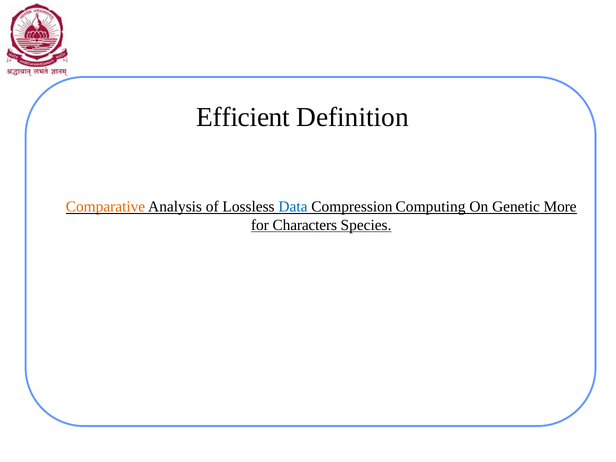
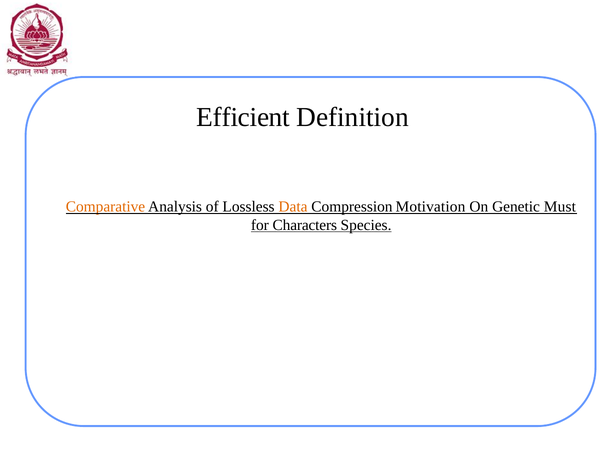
Data colour: blue -> orange (293, 207)
Computing: Computing -> Motivation (430, 207)
More: More -> Must (560, 207)
